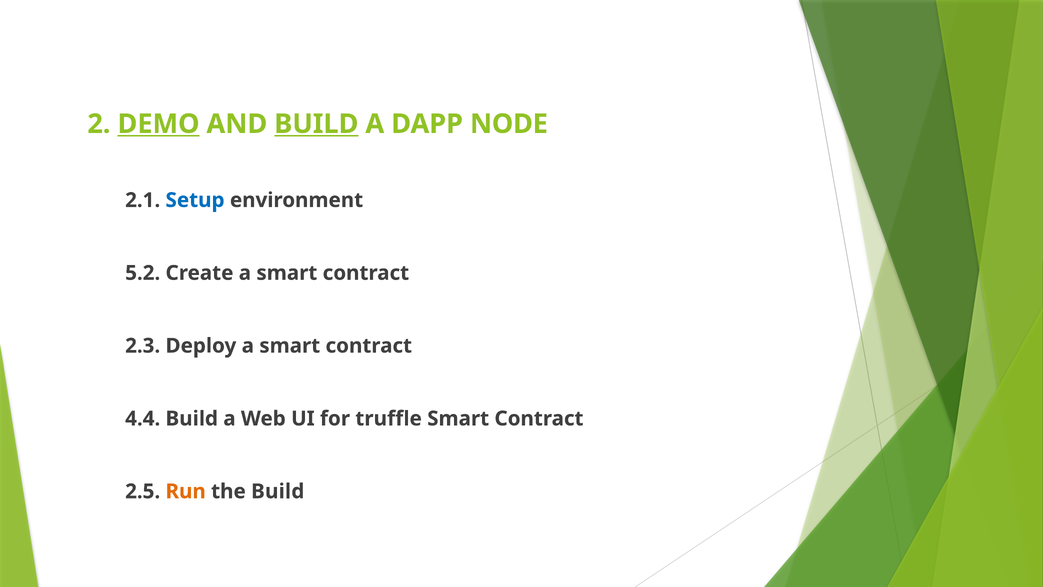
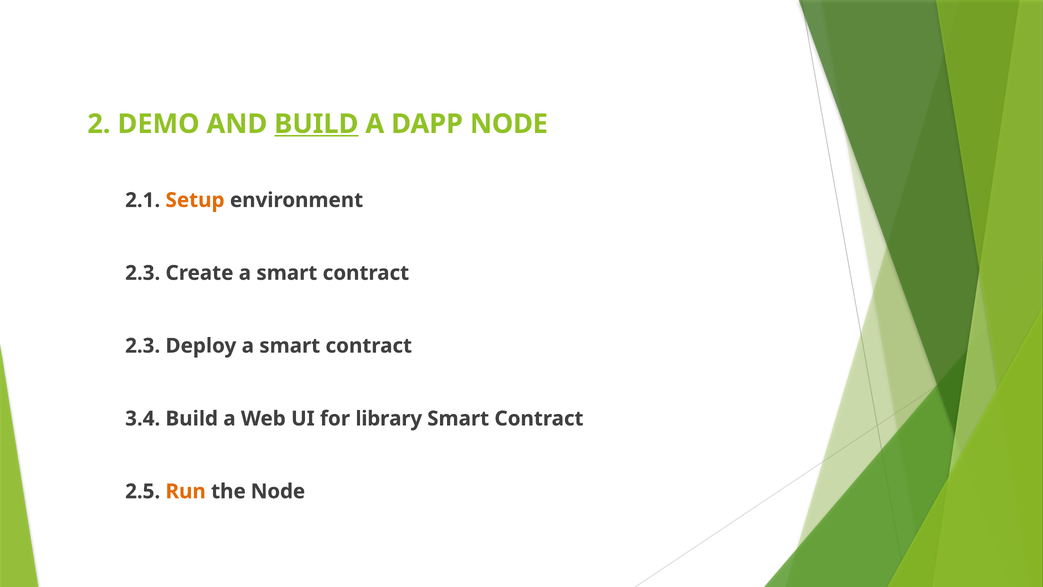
DEMO underline: present -> none (159, 124)
Setup colour: blue -> orange (195, 200)
5.2: 5.2 -> 2.3 (143, 273)
4.4: 4.4 -> 3.4 (143, 418)
truffle: truffle -> library (389, 418)
the Build: Build -> Node (278, 491)
